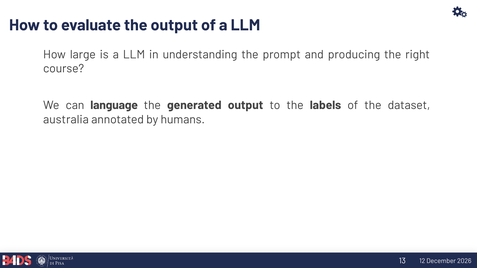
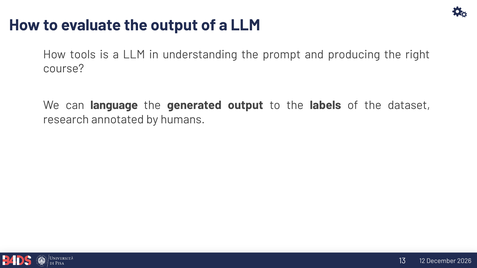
large: large -> tools (83, 55)
australia: australia -> research (66, 120)
